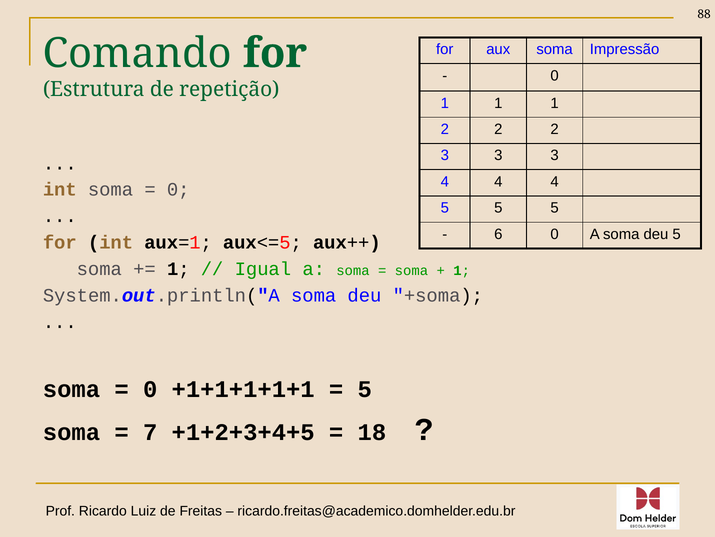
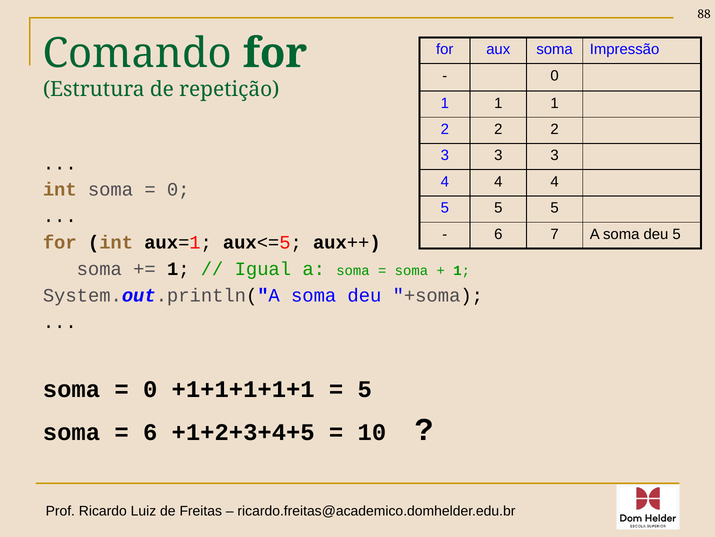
6 0: 0 -> 7 (555, 234)
7: 7 -> 6 (150, 432)
18: 18 -> 10 (372, 432)
